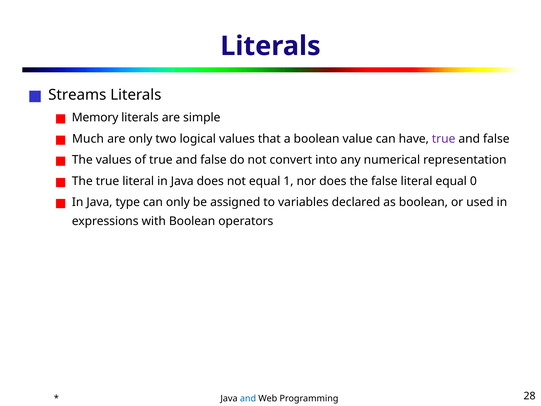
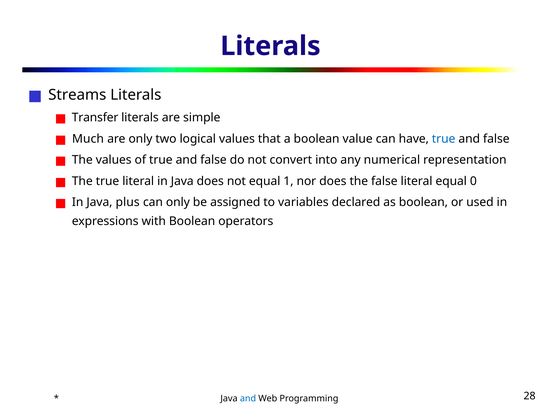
Memory: Memory -> Transfer (95, 118)
true colour: purple -> blue (444, 139)
type: type -> plus (128, 202)
